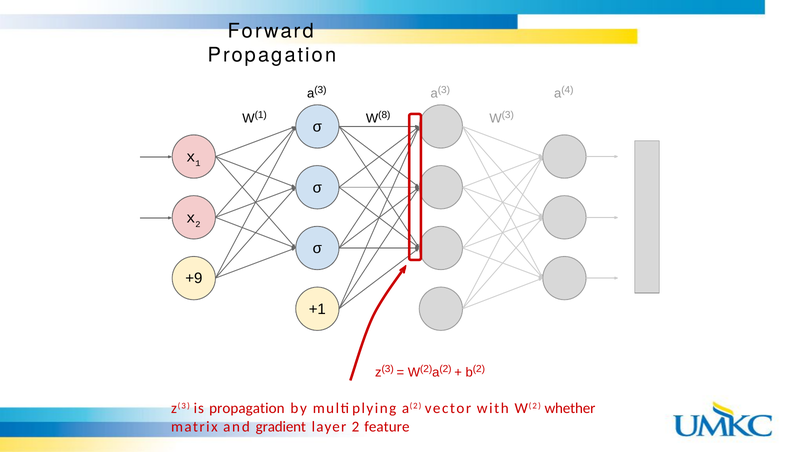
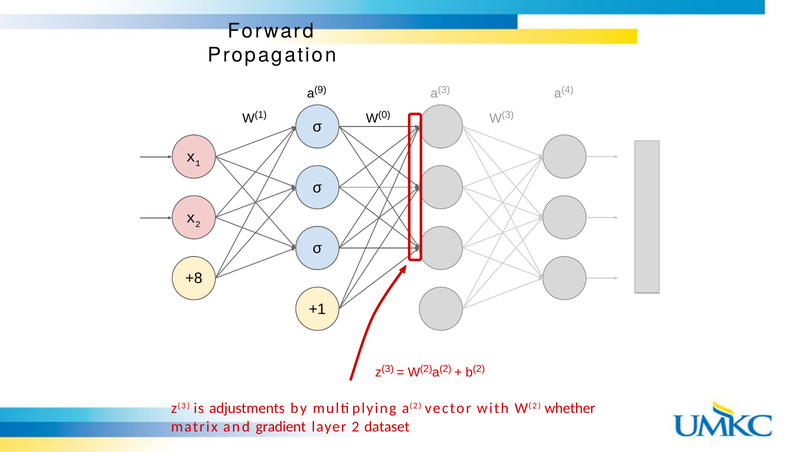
3: 3 -> 9 (320, 90)
8: 8 -> 0 (384, 115)
+9: +9 -> +8 (194, 278)
is propagation: propagation -> adjustments (247, 408)
feature: feature -> dataset (387, 426)
